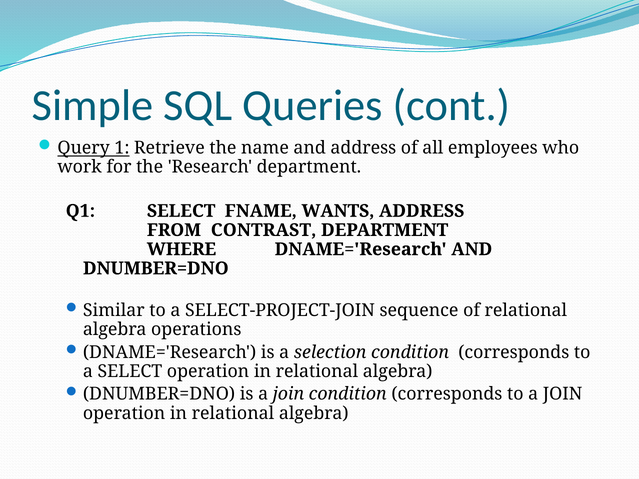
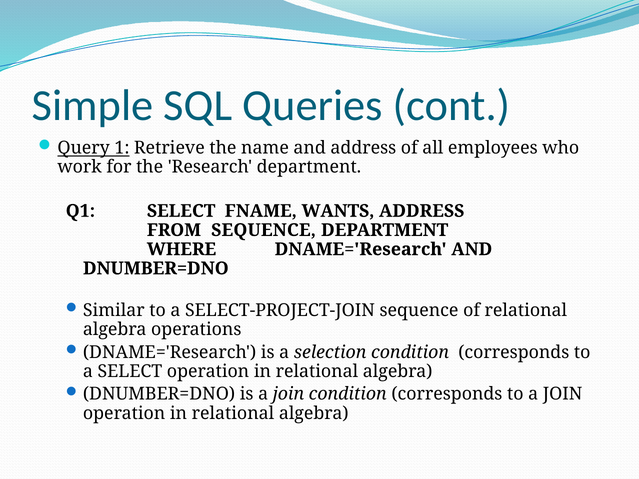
FROM CONTRAST: CONTRAST -> SEQUENCE (264, 230)
